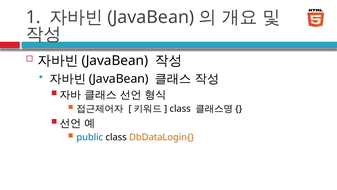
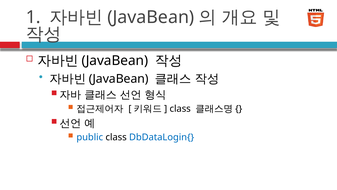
DbDataLogin{ colour: orange -> blue (162, 137)
